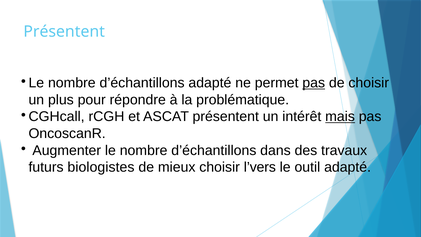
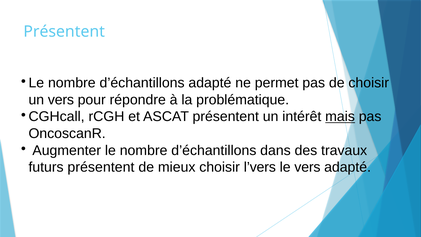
pas underline: present -> none (314, 83)
un plus: plus -> vers (61, 100)
futurs biologistes: biologistes -> présentent (101, 167)
le outil: outil -> vers (307, 167)
